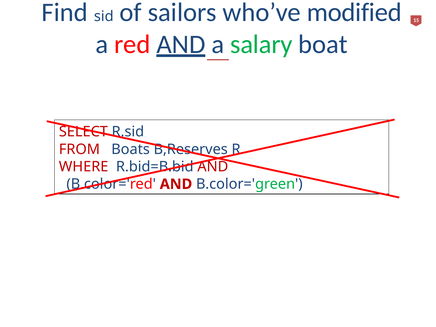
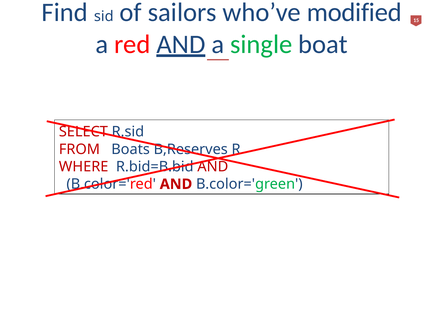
salary: salary -> single (261, 44)
